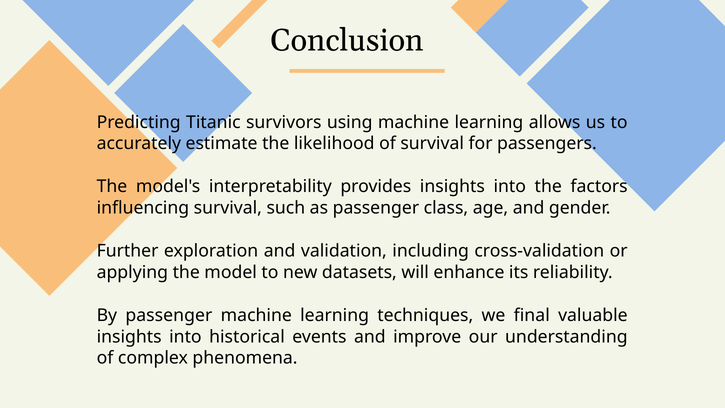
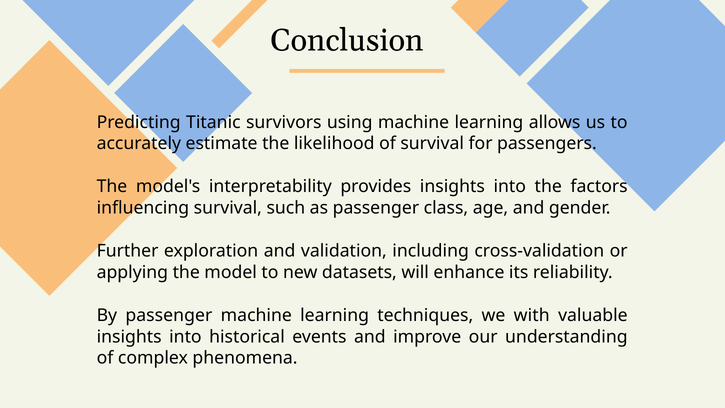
final: final -> with (532, 315)
